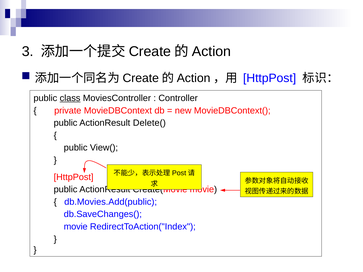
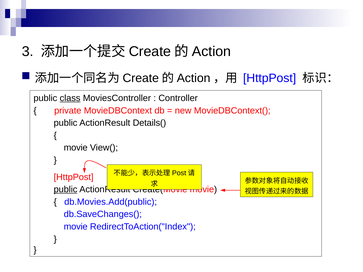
Delete(: Delete( -> Details( (149, 123)
public: public -> movie (76, 148)
public underline: none -> present (66, 190)
